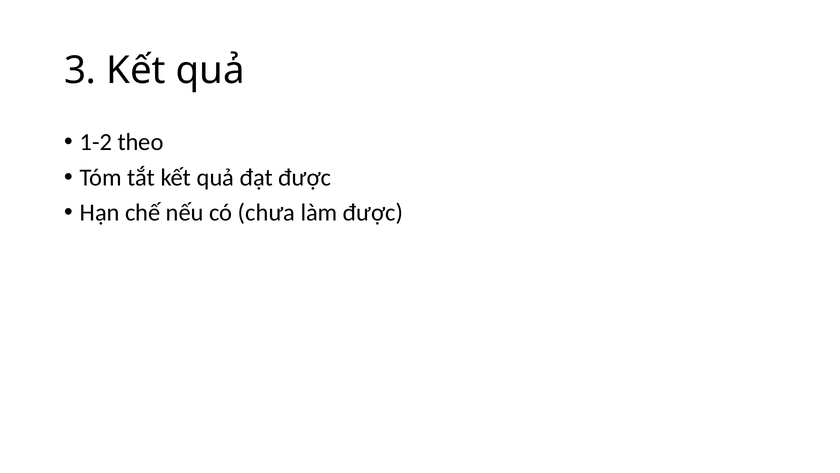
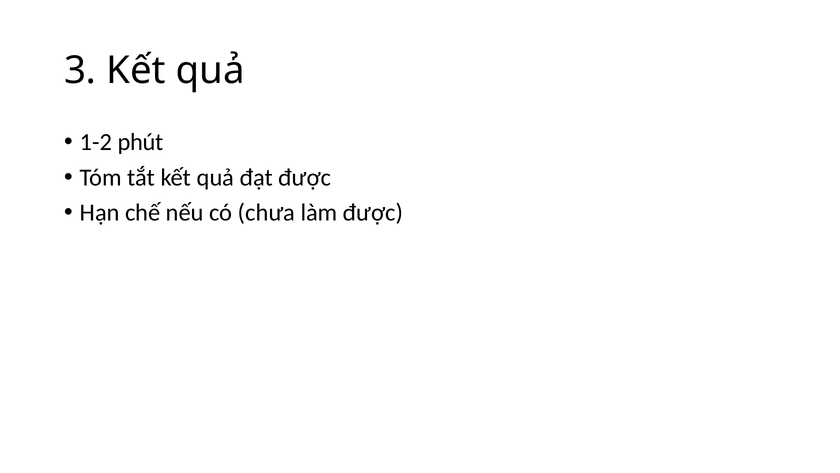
theo: theo -> phút (141, 142)
